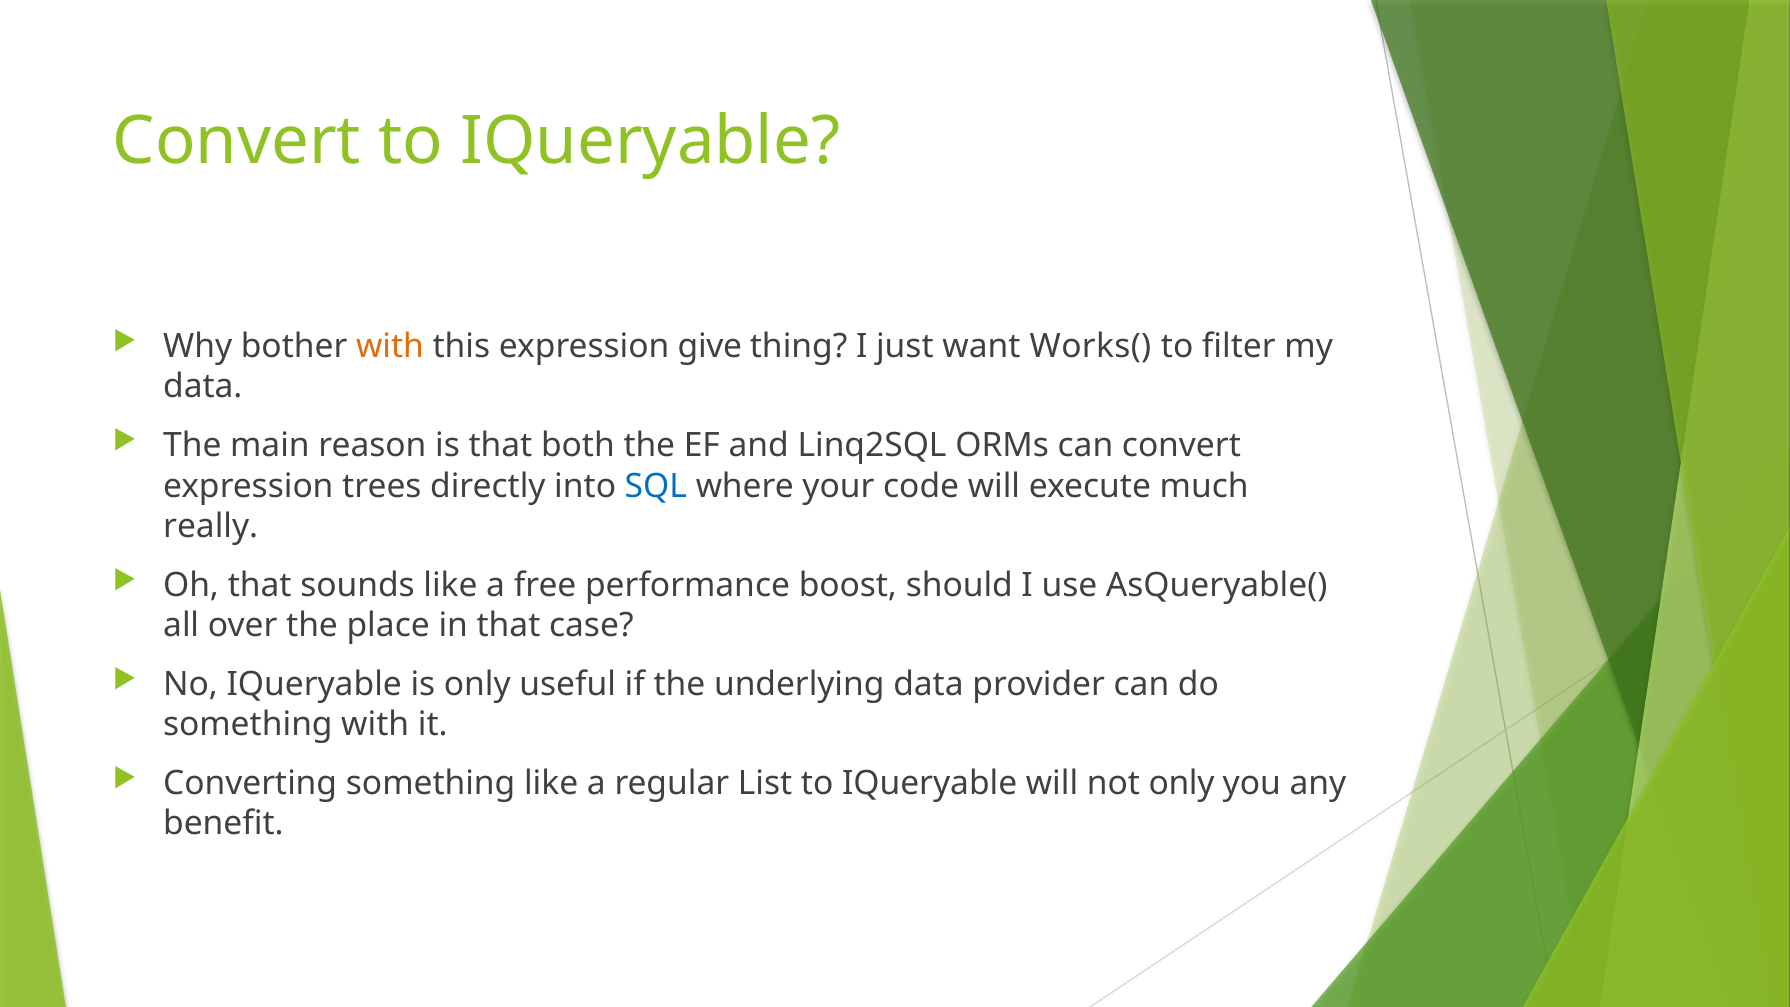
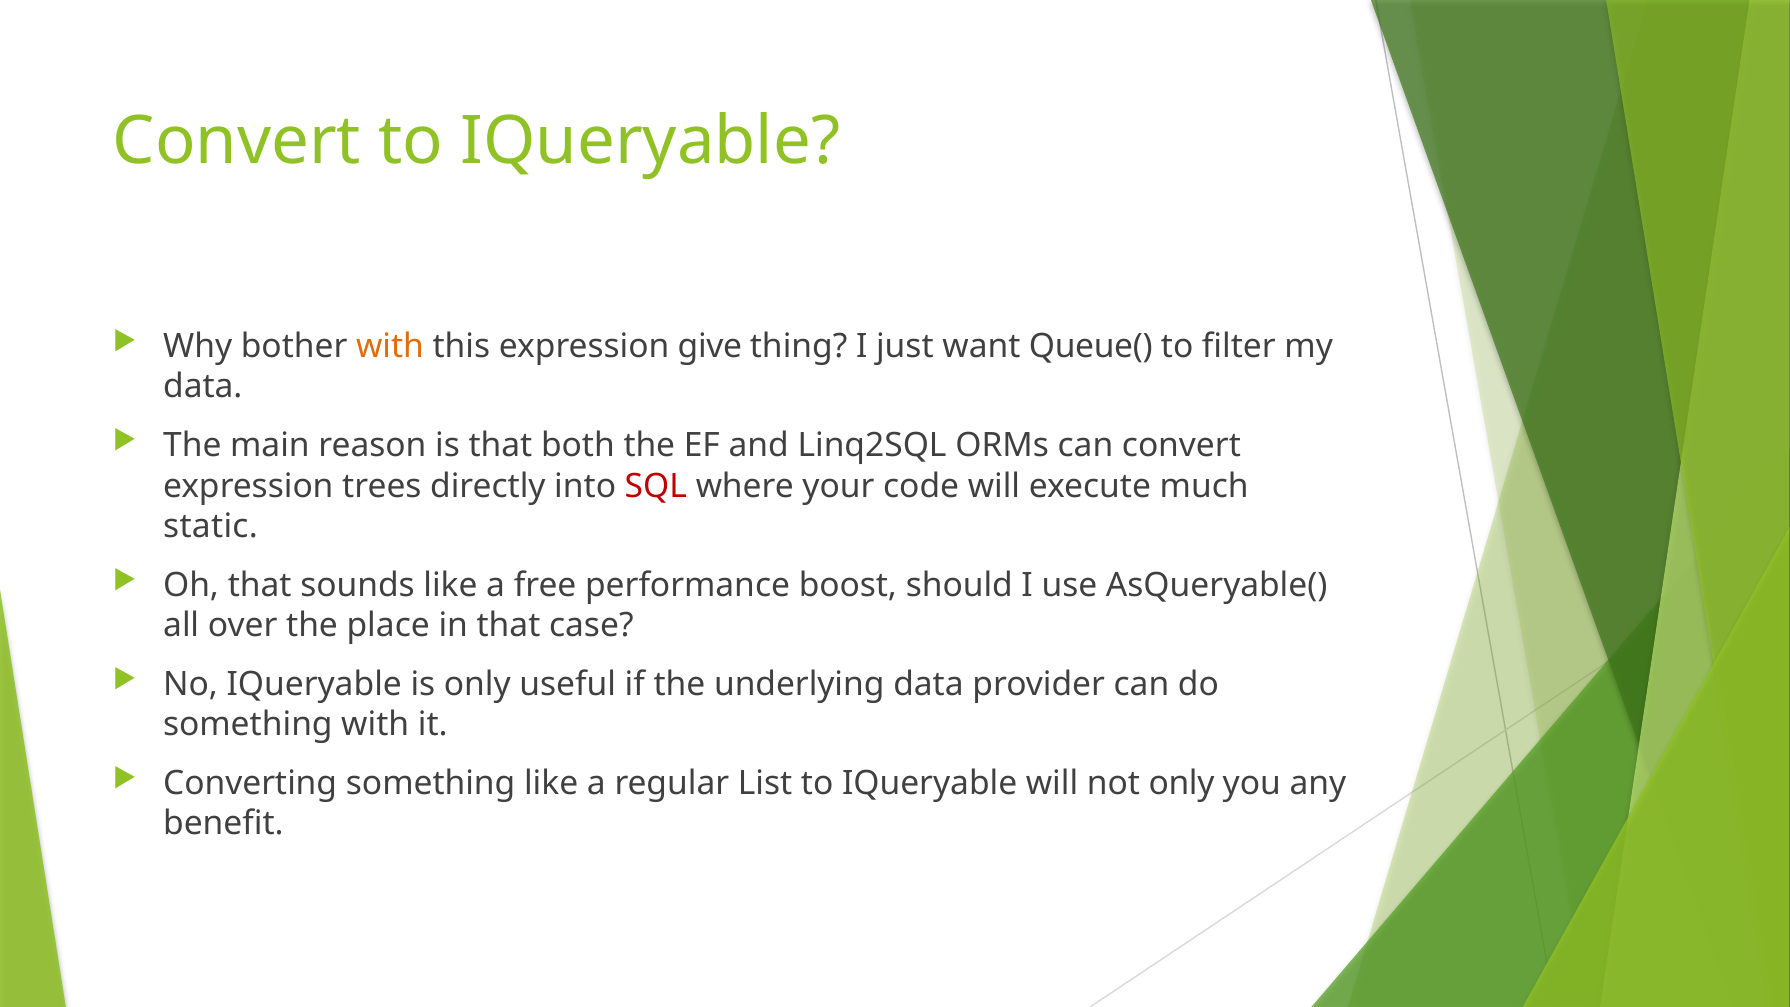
Works(: Works( -> Queue( (1091, 346)
SQL colour: blue -> red (656, 486)
really: really -> static (211, 526)
